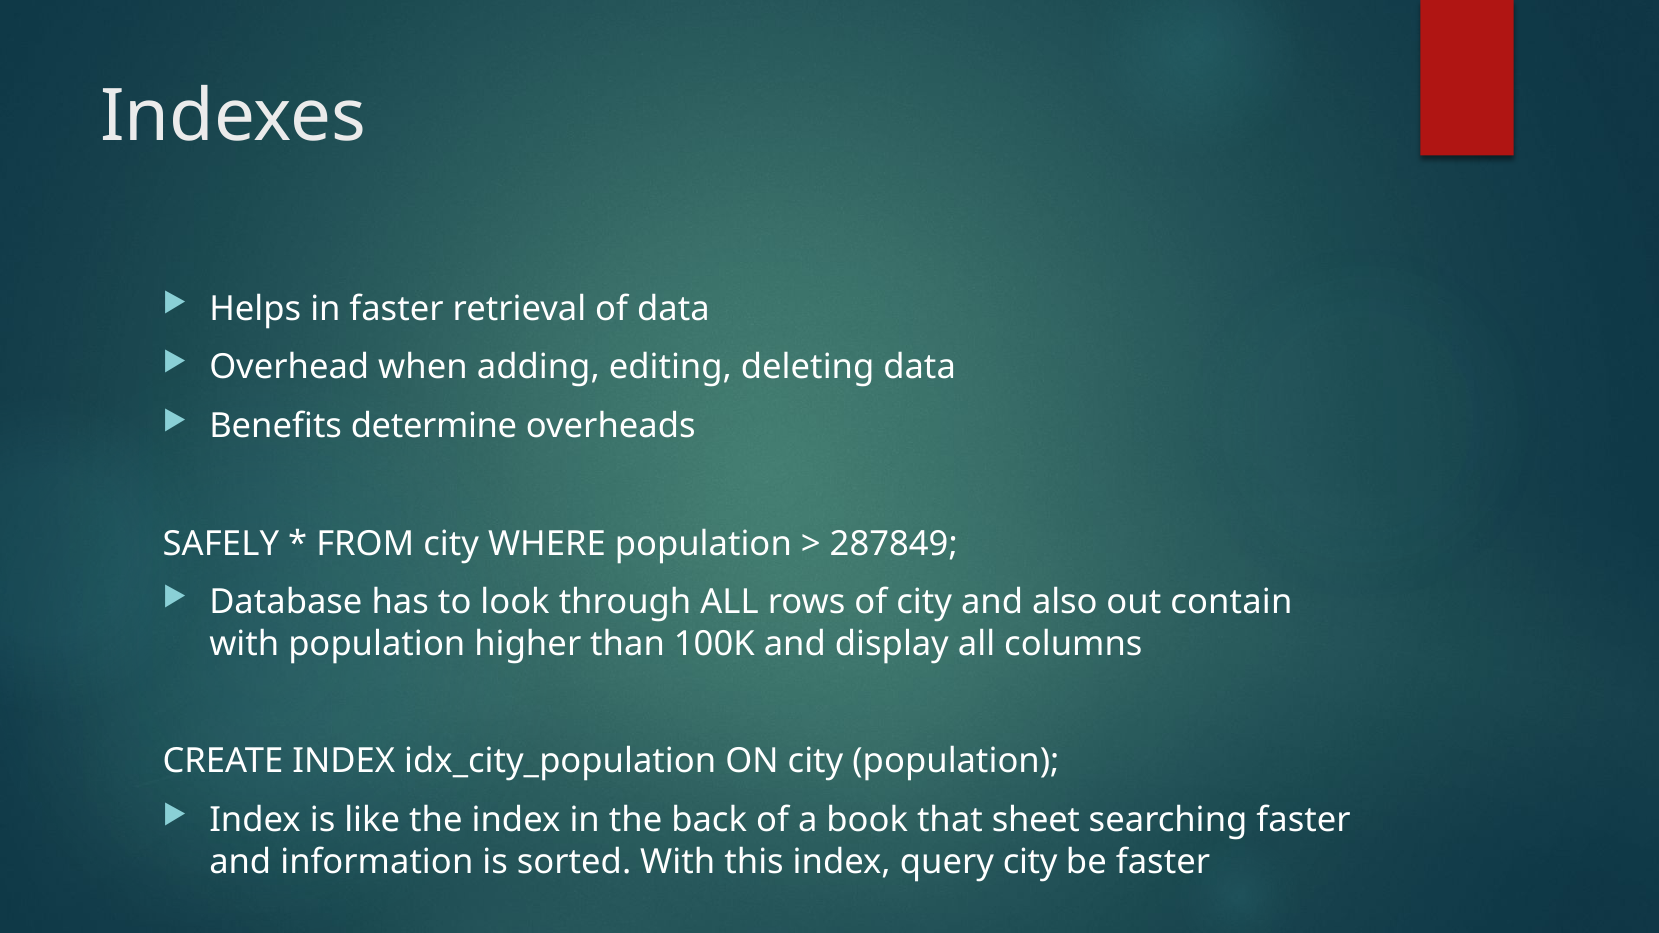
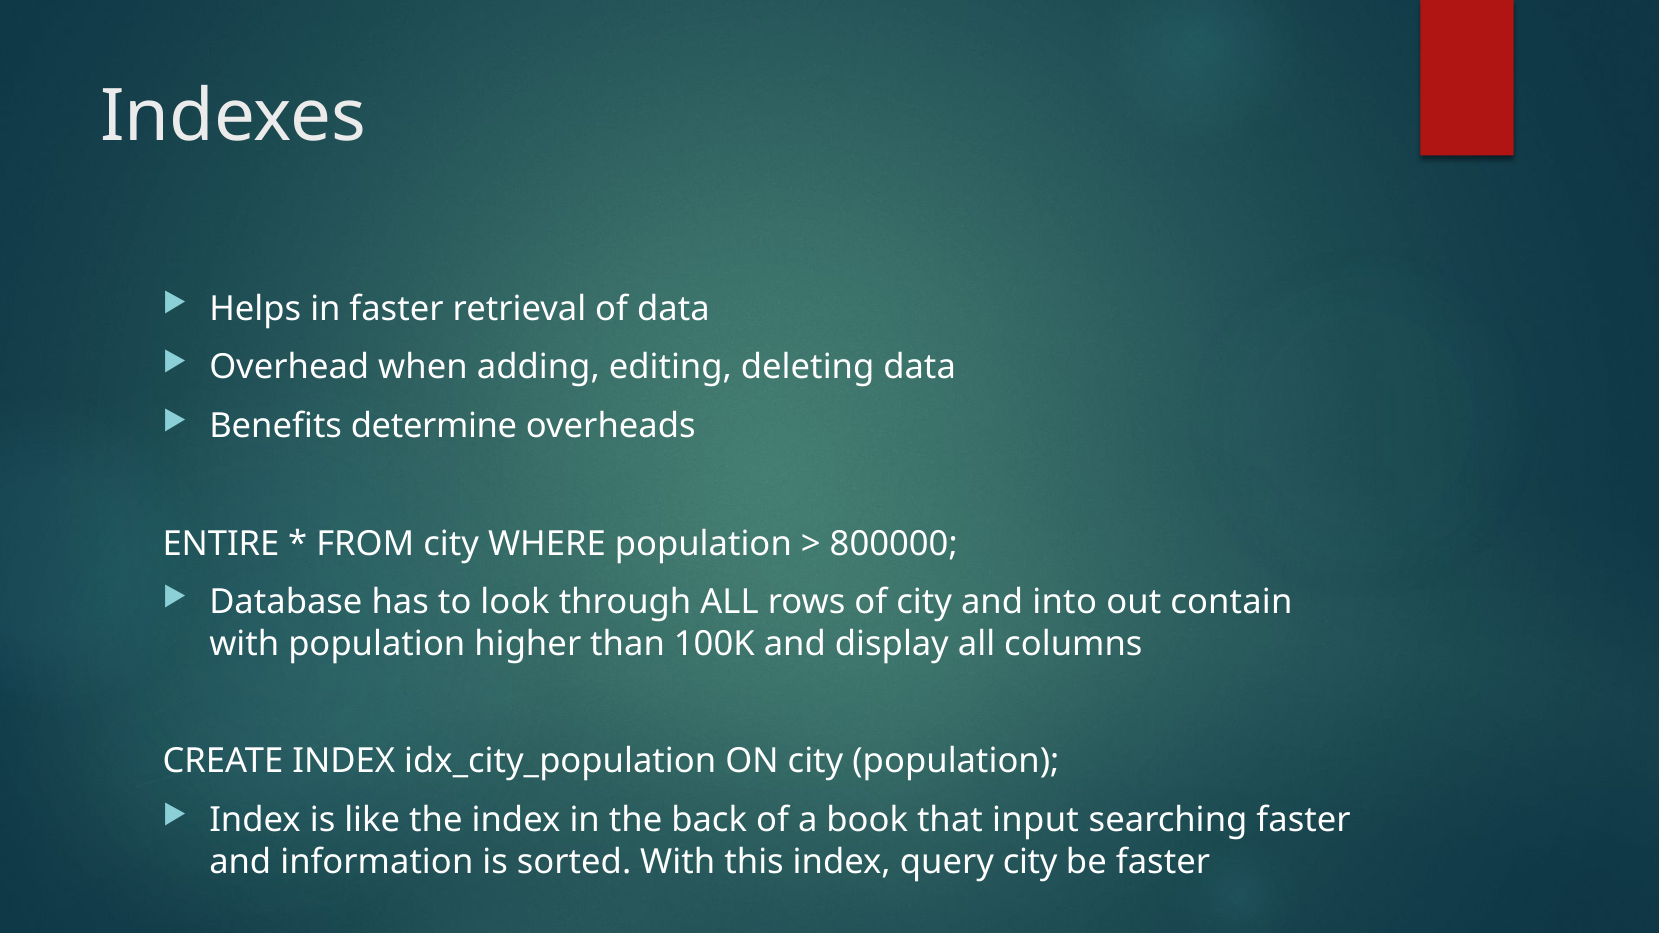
SAFELY: SAFELY -> ENTIRE (221, 544)
287849: 287849 -> 800000 (894, 544)
also: also -> into (1065, 603)
sheet: sheet -> input (1036, 821)
